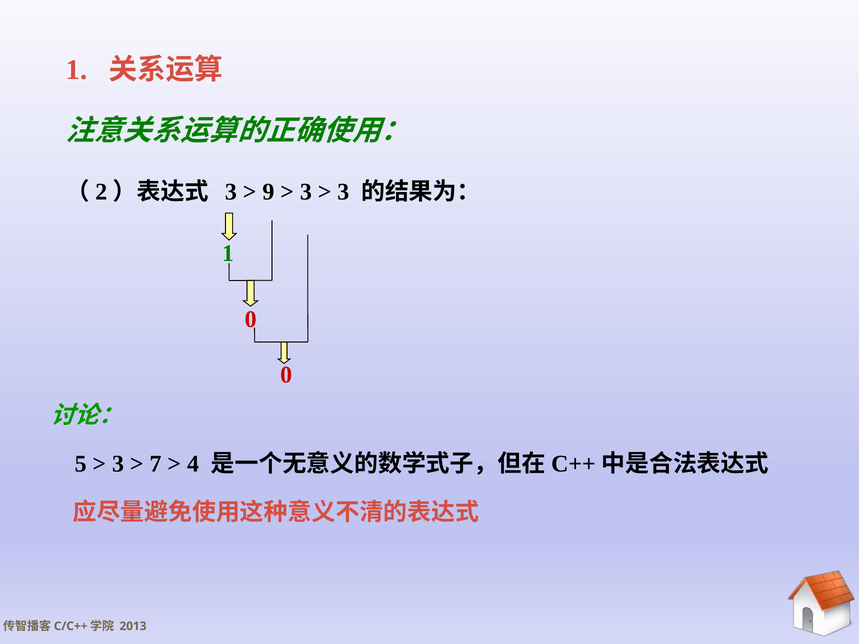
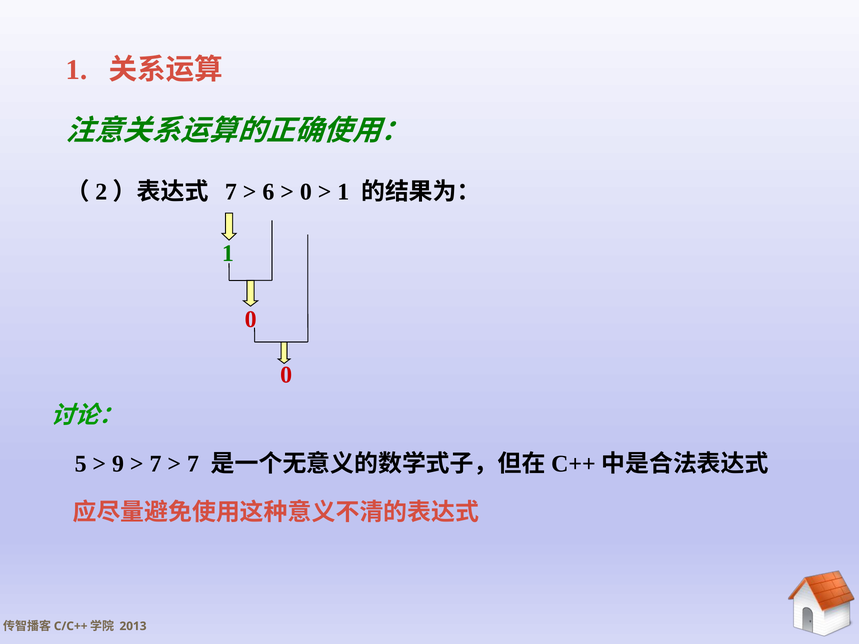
3: 3 -> 7 (231, 192)
9: 9 -> 6 (268, 192)
3: 3 -> 0 (306, 192)
3: 3 -> 1 (343, 192)
3: 3 -> 9 (118, 464)
4: 4 -> 7 (193, 464)
